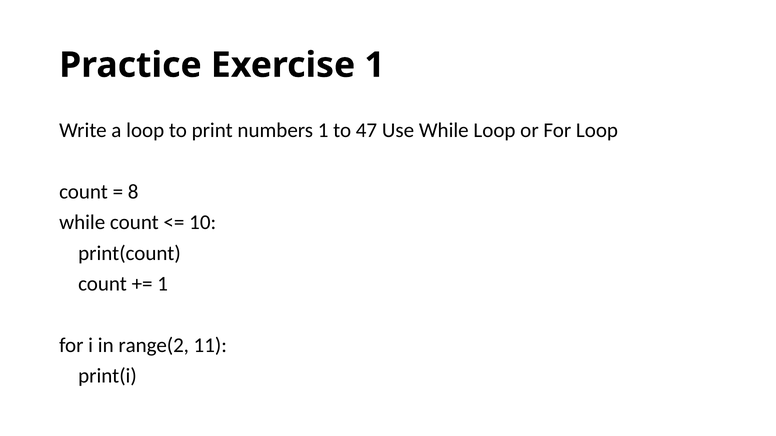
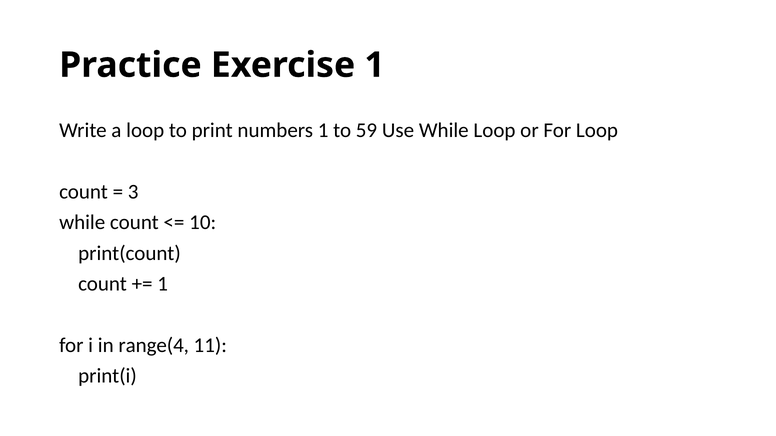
47: 47 -> 59 (366, 130)
8: 8 -> 3 (133, 192)
range(2: range(2 -> range(4 (154, 346)
